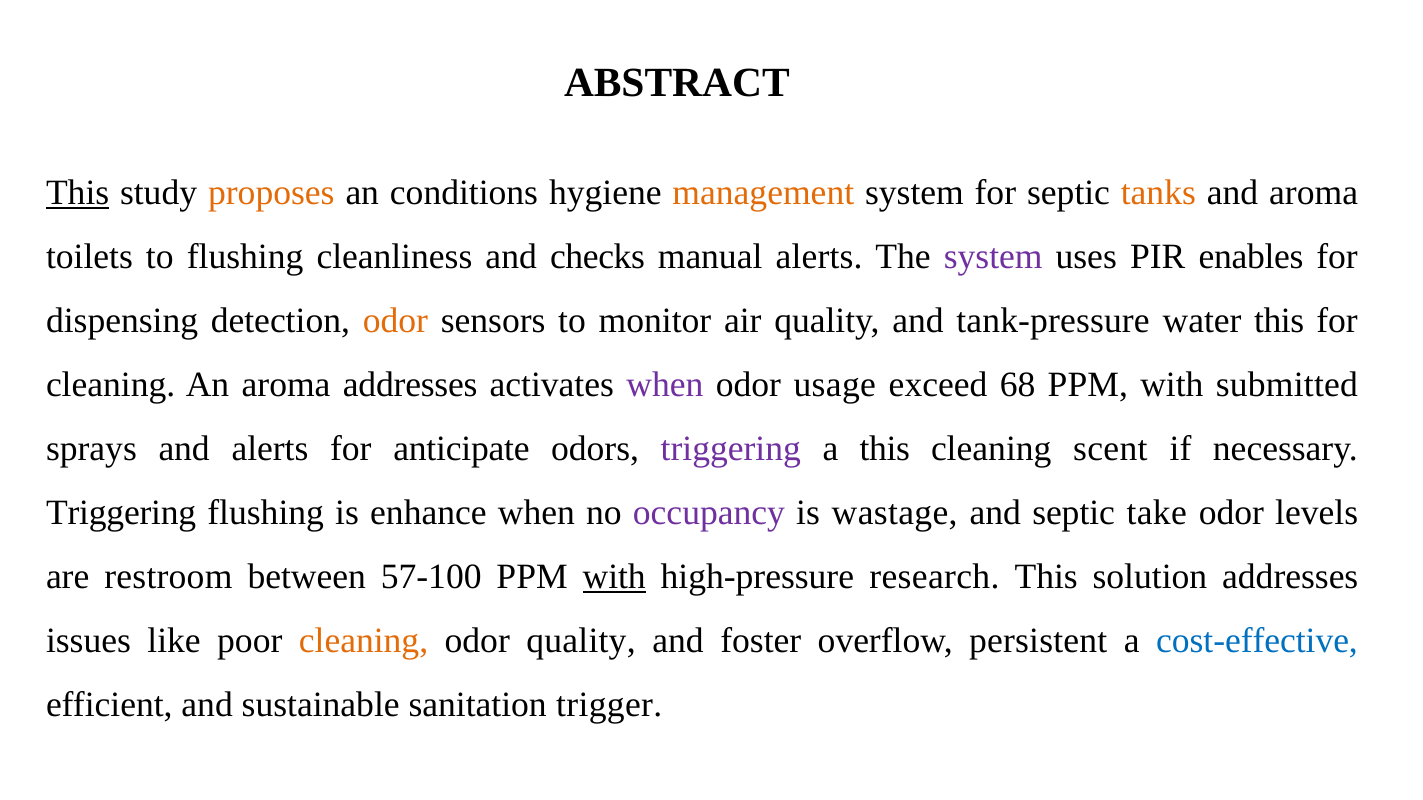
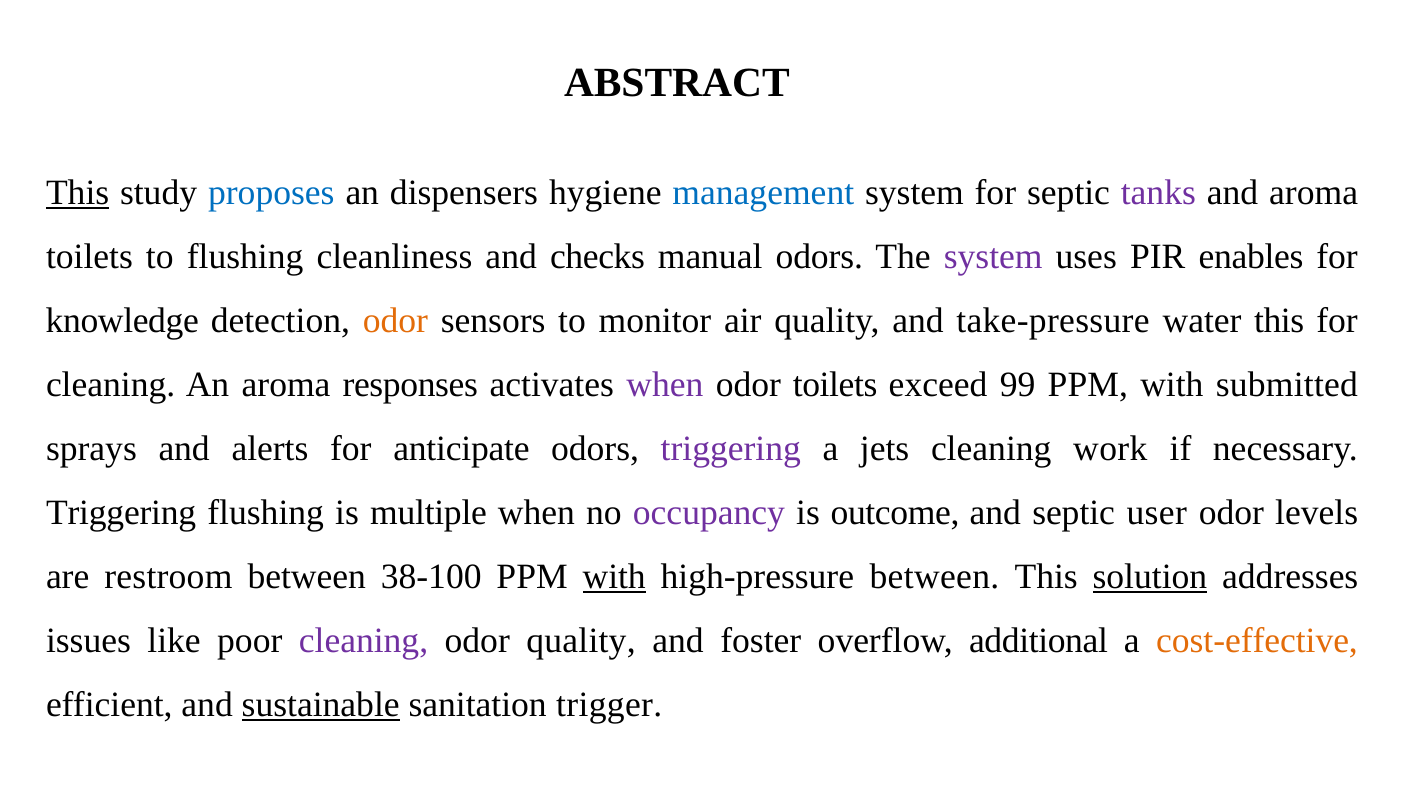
proposes colour: orange -> blue (271, 193)
conditions: conditions -> dispensers (464, 193)
management colour: orange -> blue (763, 193)
tanks colour: orange -> purple (1158, 193)
manual alerts: alerts -> odors (819, 257)
dispensing: dispensing -> knowledge (122, 321)
tank-pressure: tank-pressure -> take-pressure (1053, 321)
aroma addresses: addresses -> responses (410, 385)
odor usage: usage -> toilets (835, 385)
68: 68 -> 99 (1018, 385)
a this: this -> jets (885, 449)
scent: scent -> work (1110, 449)
enhance: enhance -> multiple (429, 513)
wastage: wastage -> outcome (895, 513)
take: take -> user (1157, 513)
57-100: 57-100 -> 38-100 (431, 577)
high-pressure research: research -> between (934, 577)
solution underline: none -> present (1150, 577)
cleaning colour: orange -> purple (364, 641)
persistent: persistent -> additional (1038, 641)
cost-effective colour: blue -> orange (1257, 641)
sustainable underline: none -> present (321, 705)
